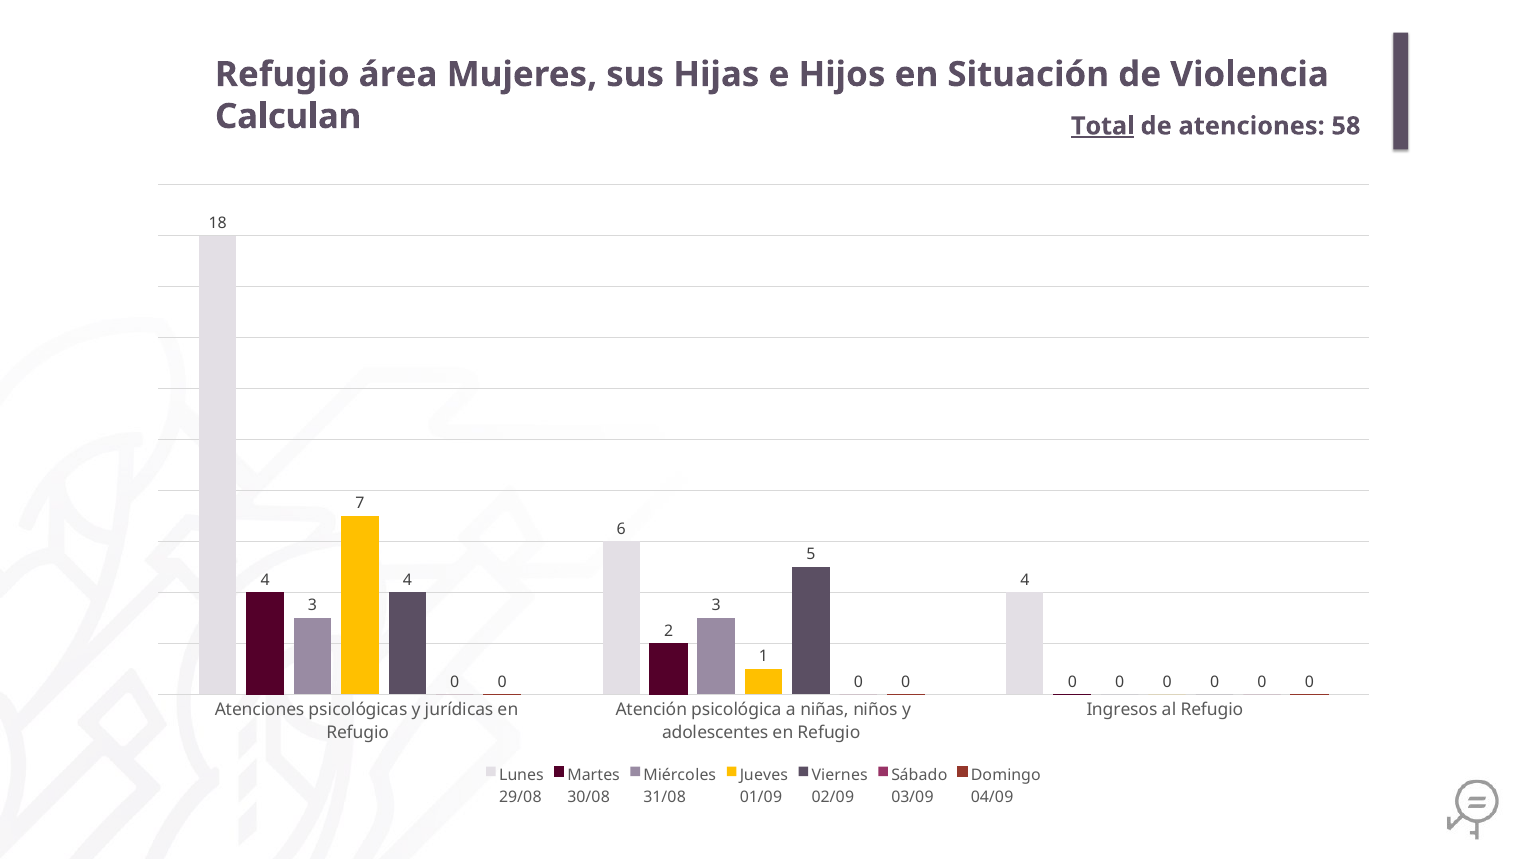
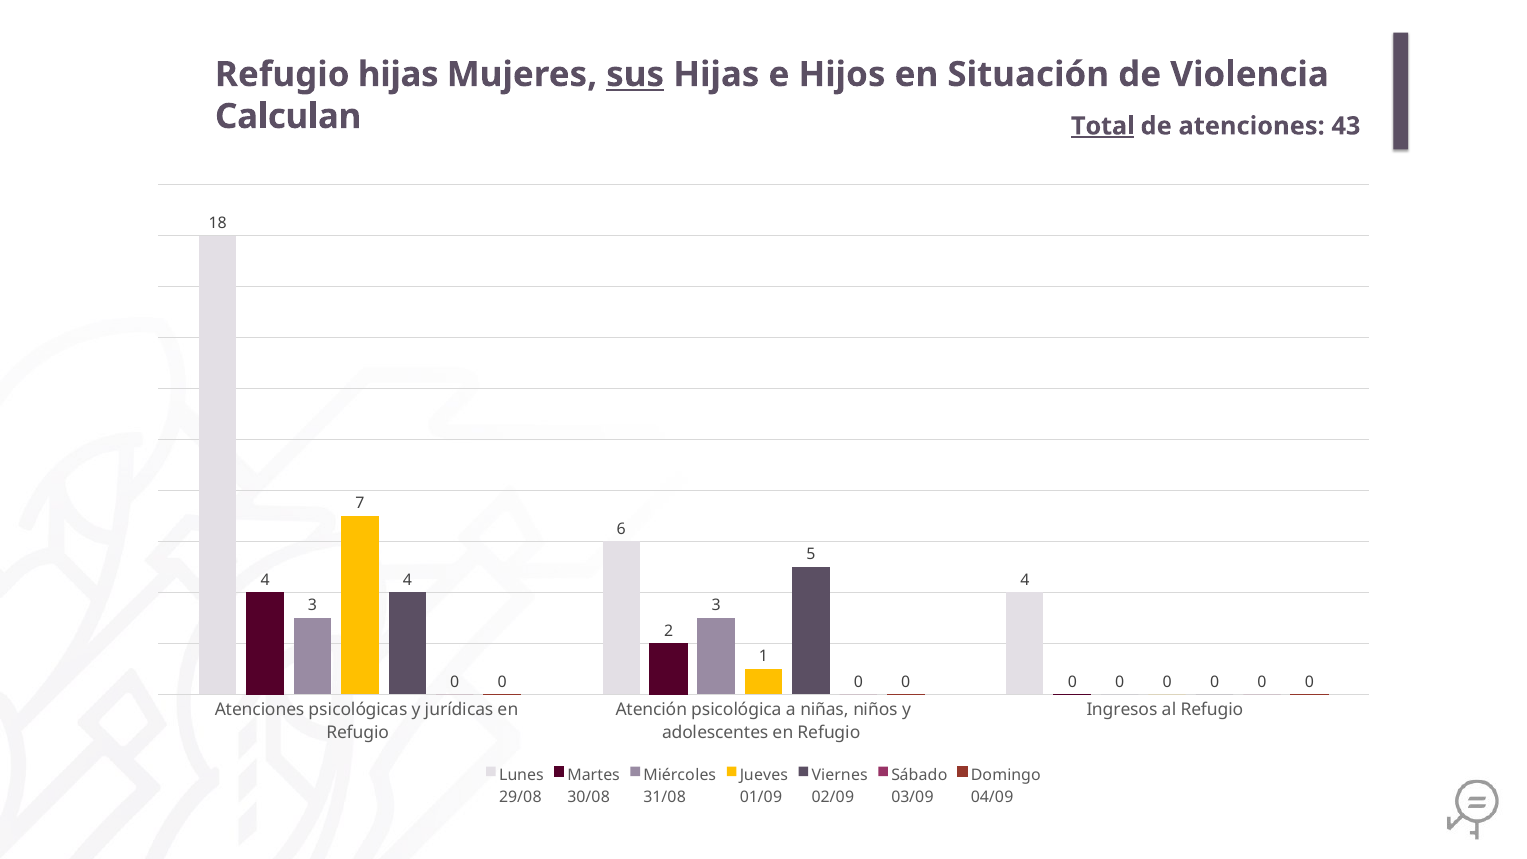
Refugio área: área -> hijas (398, 75)
sus underline: none -> present (635, 75)
58: 58 -> 43 (1346, 126)
